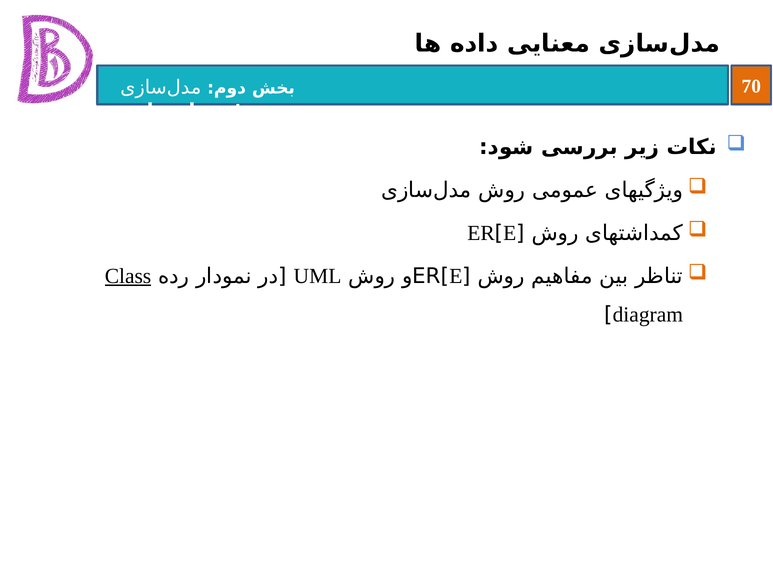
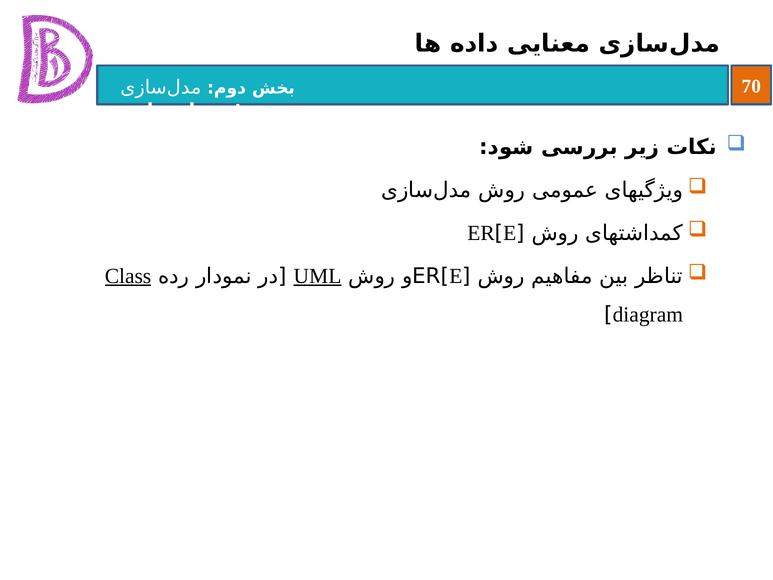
UML underline: none -> present (317, 276)
